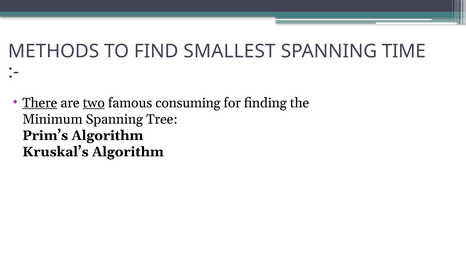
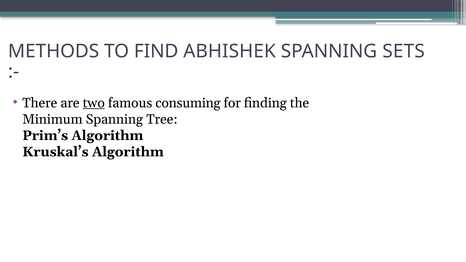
SMALLEST: SMALLEST -> ABHISHEK (230, 51)
TIME: TIME -> SETS (404, 51)
There underline: present -> none (40, 103)
